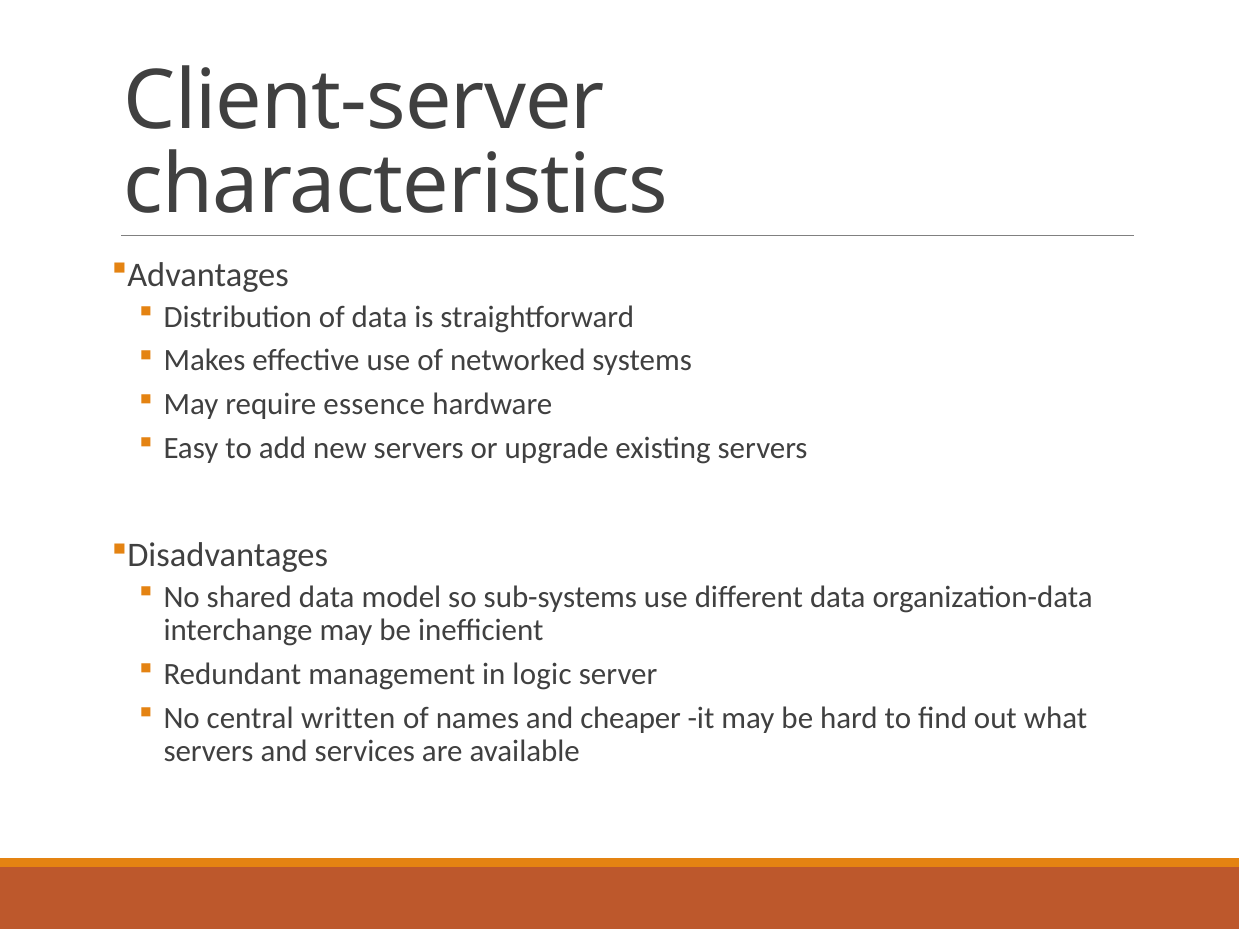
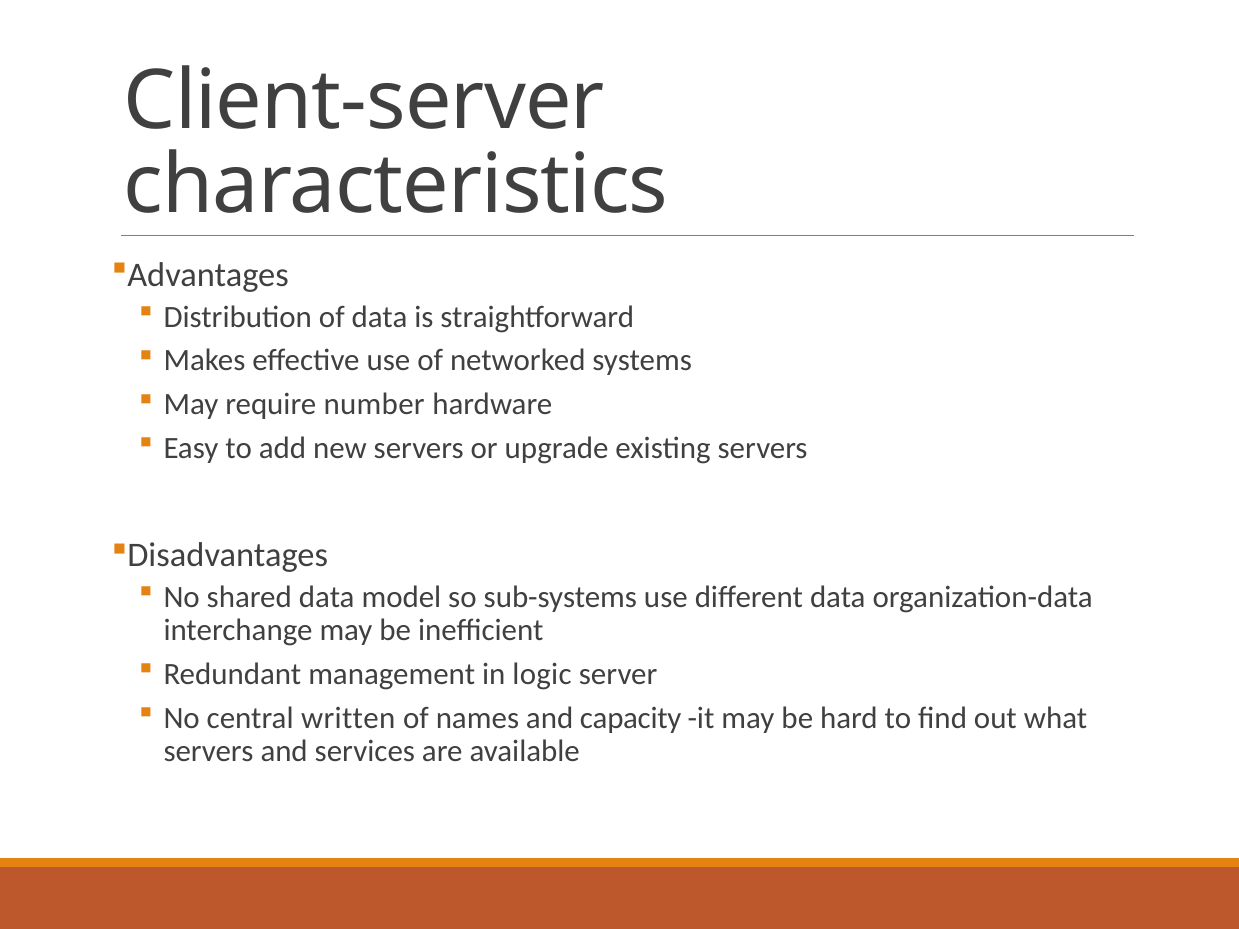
essence: essence -> number (374, 405)
cheaper: cheaper -> capacity (631, 718)
